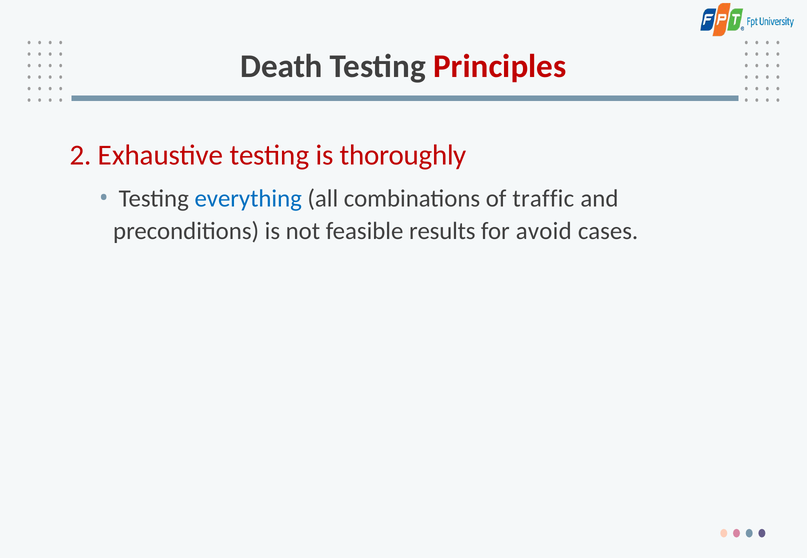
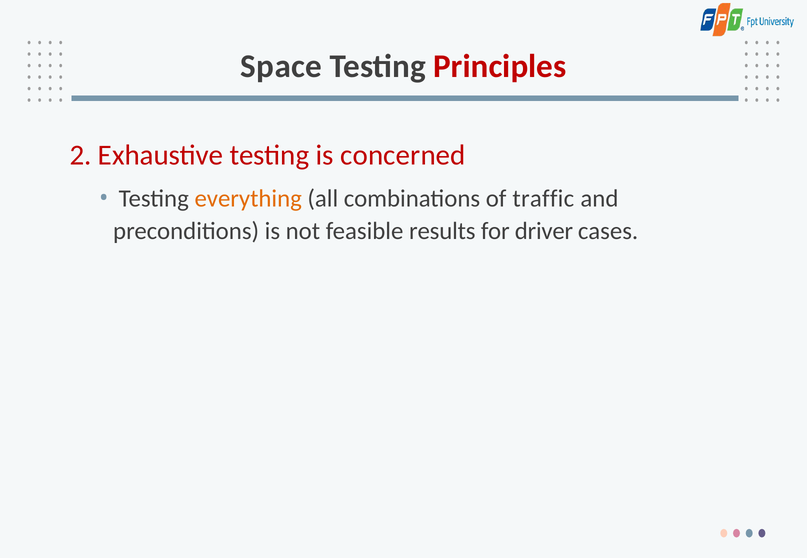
Death: Death -> Space (281, 66)
thoroughly: thoroughly -> concerned (403, 155)
everything colour: blue -> orange (248, 199)
avoid: avoid -> driver (544, 231)
